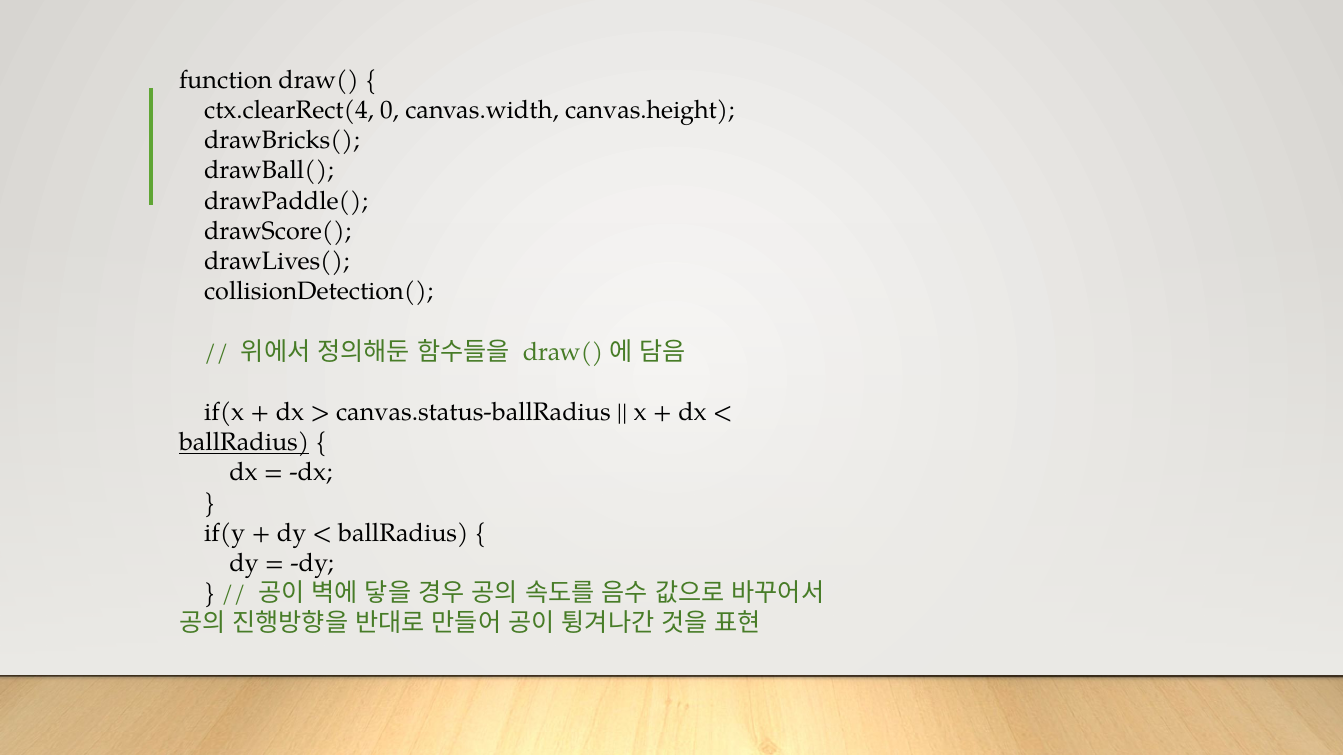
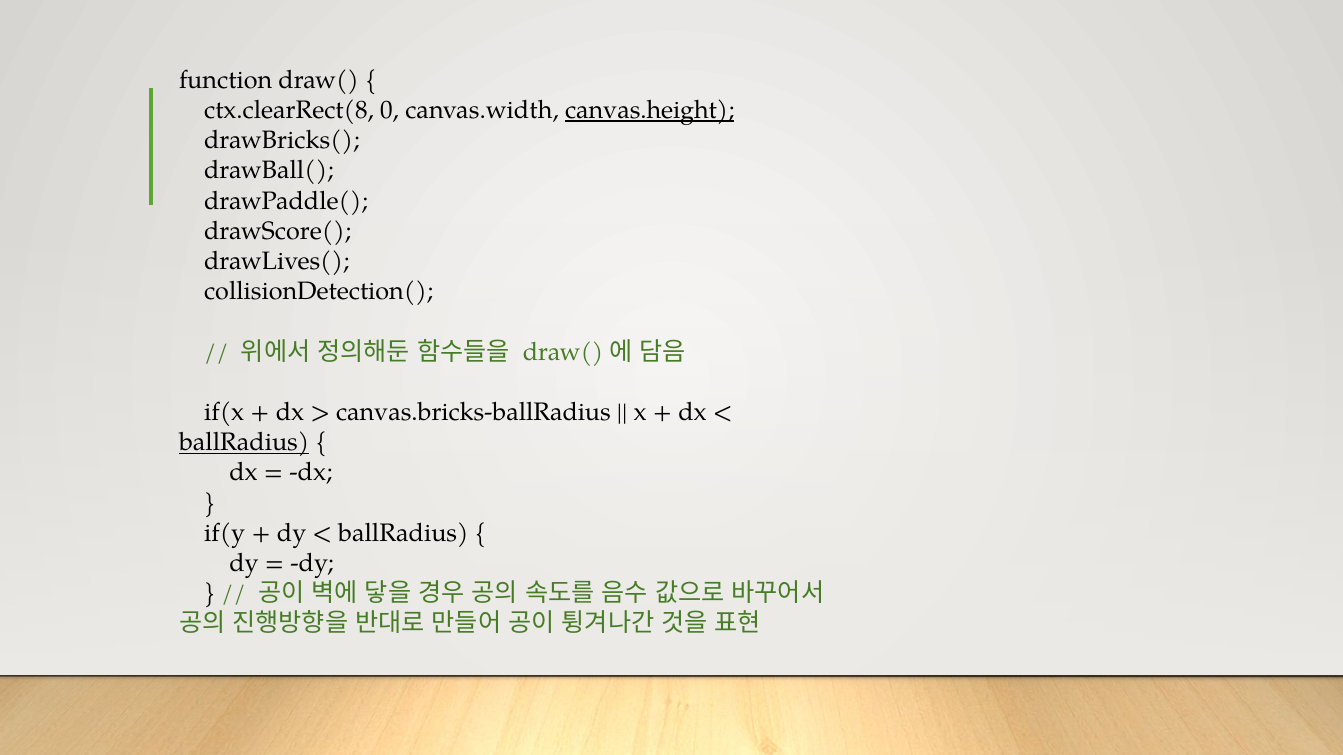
ctx.clearRect(4: ctx.clearRect(4 -> ctx.clearRect(8 (289, 110)
canvas.height underline: none -> present (650, 110)
canvas.status-ballRadius: canvas.status-ballRadius -> canvas.bricks-ballRadius (473, 413)
